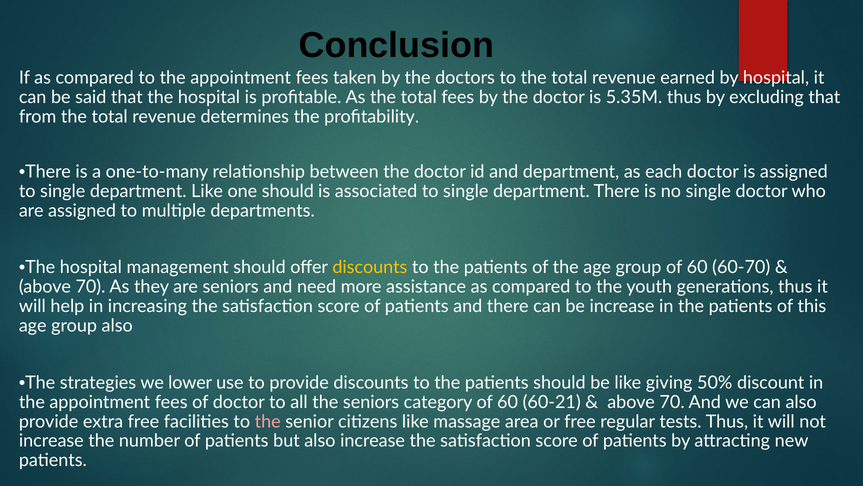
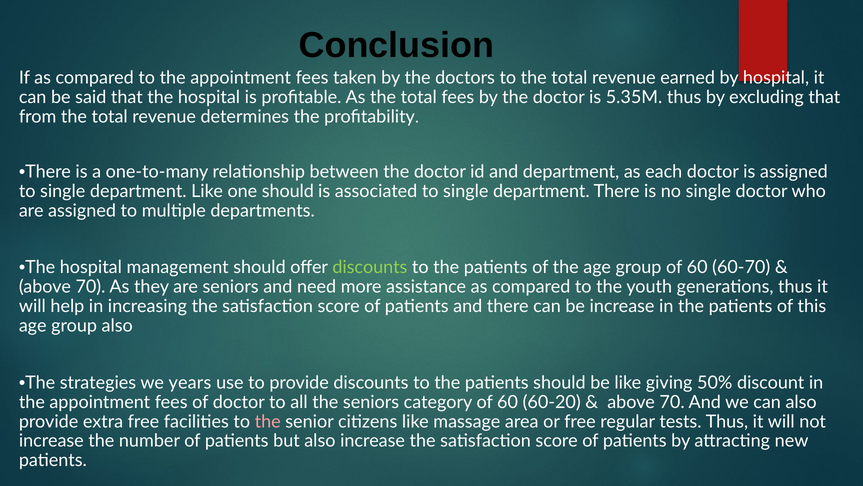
discounts colour: yellow -> light green (370, 267)
lower: lower -> years (190, 382)
60-21: 60-21 -> 60-20 (552, 402)
